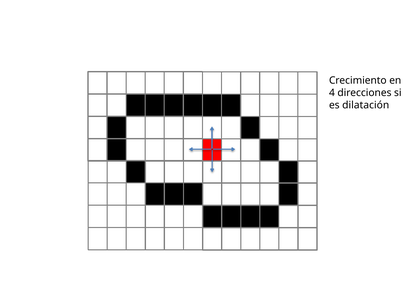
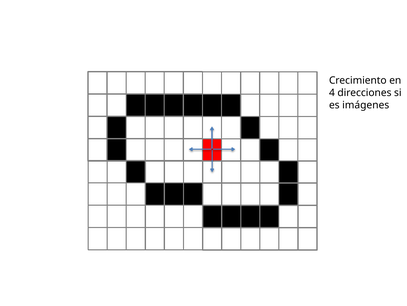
dilatación: dilatación -> imágenes (366, 105)
